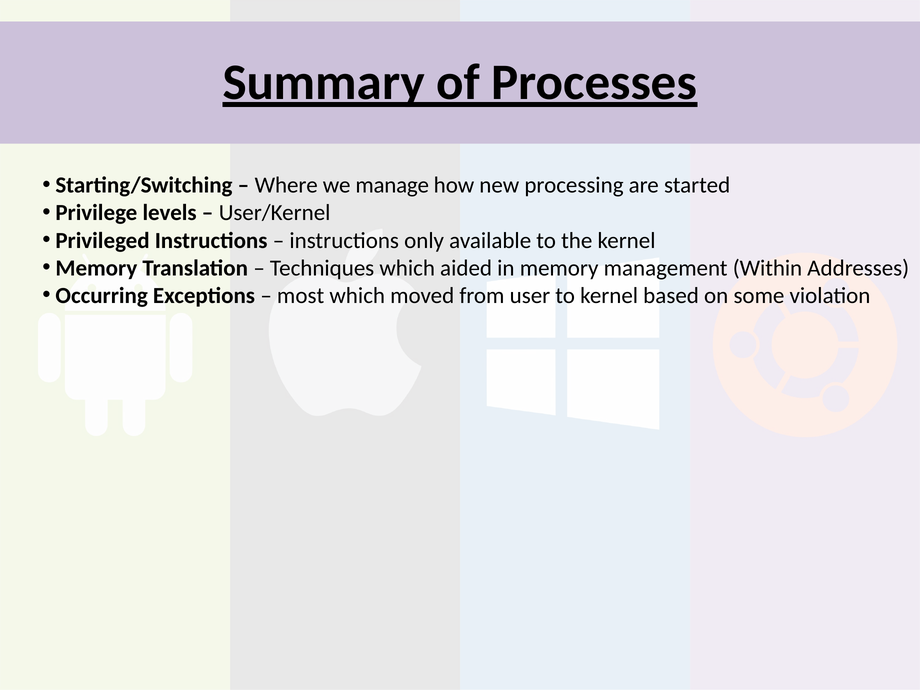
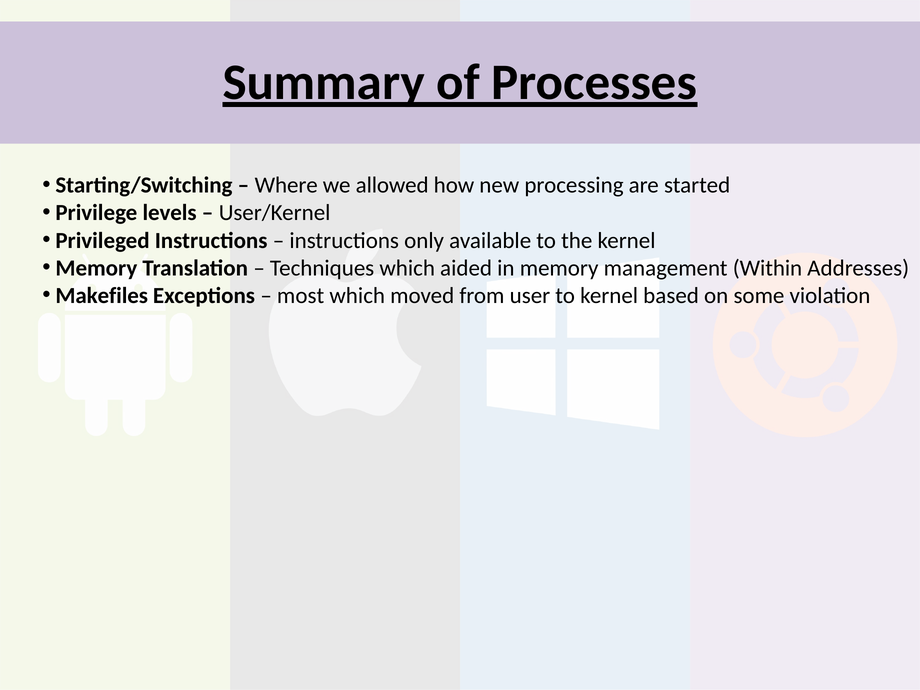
manage: manage -> allowed (392, 185)
Occurring: Occurring -> Makefiles (102, 296)
